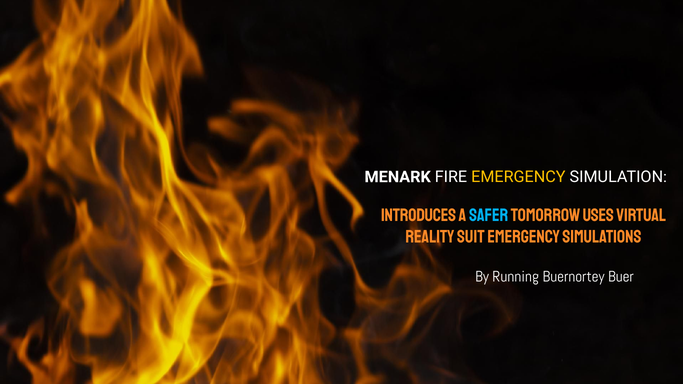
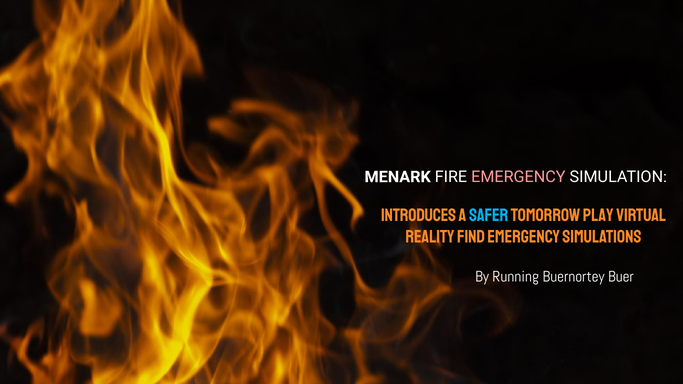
EMERGENCY colour: yellow -> pink (518, 177)
uses: uses -> play (598, 215)
Suit: Suit -> Find (471, 237)
